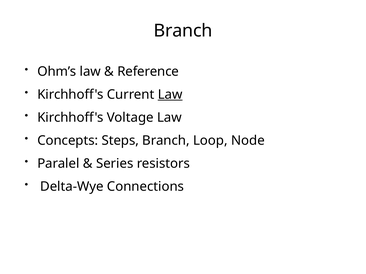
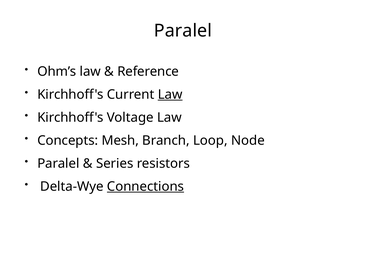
Branch: Branch -> Paralel (183, 31)
Steps: Steps -> Mesh (120, 141)
Connections underline: none -> present (146, 187)
